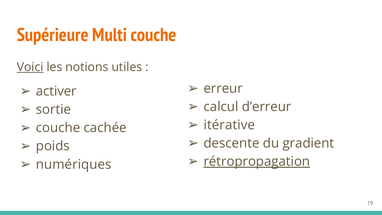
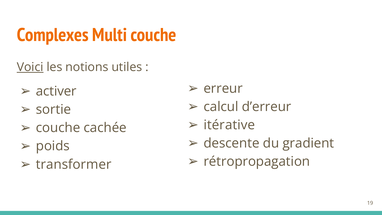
Supérieure: Supérieure -> Complexes (53, 35)
rétropropagation underline: present -> none (257, 161)
numériques: numériques -> transformer (74, 164)
